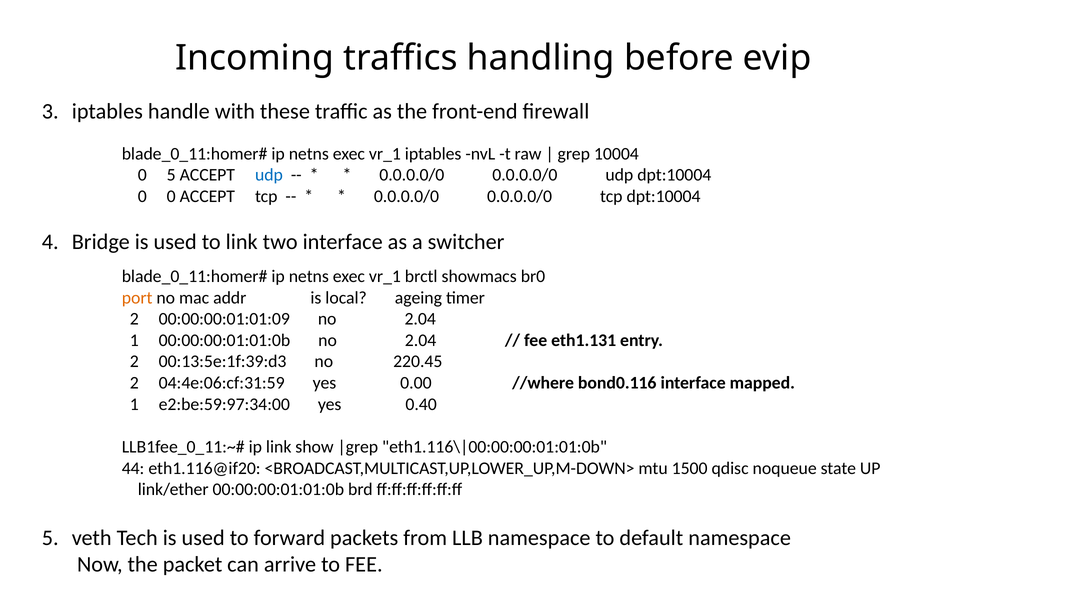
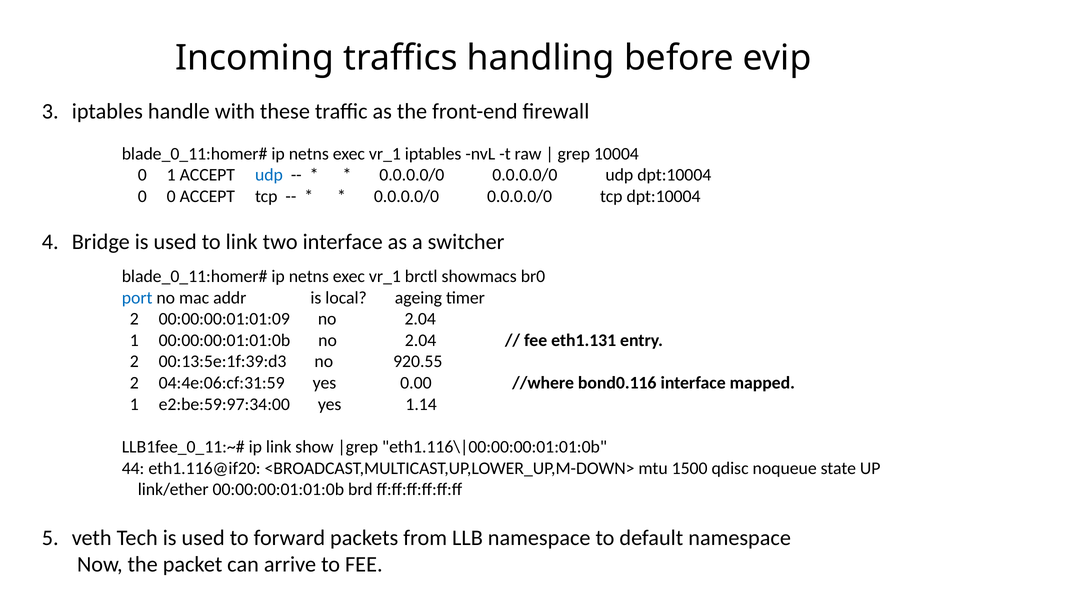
0 5: 5 -> 1 (171, 175)
port colour: orange -> blue (137, 297)
220.45: 220.45 -> 920.55 (418, 361)
0.40: 0.40 -> 1.14 (421, 404)
